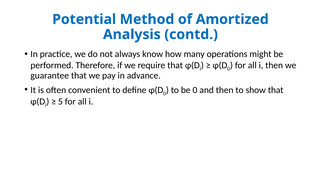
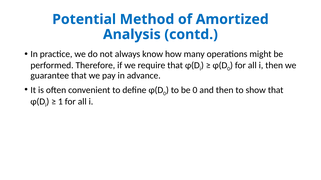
5: 5 -> 1 (60, 102)
